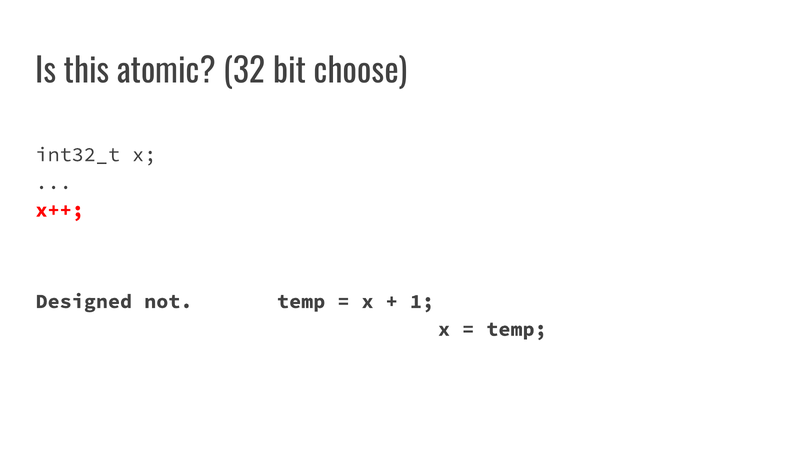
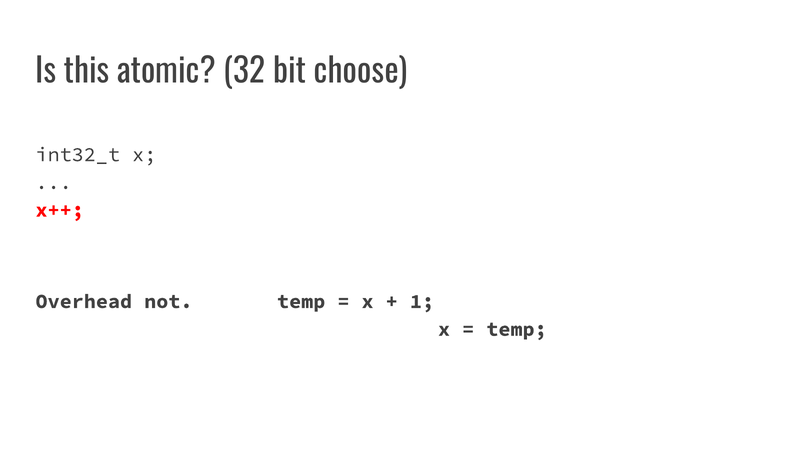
Designed: Designed -> Overhead (84, 301)
